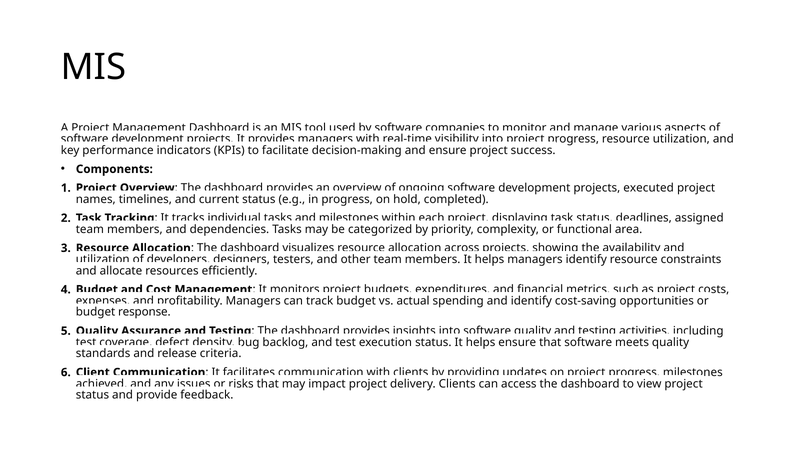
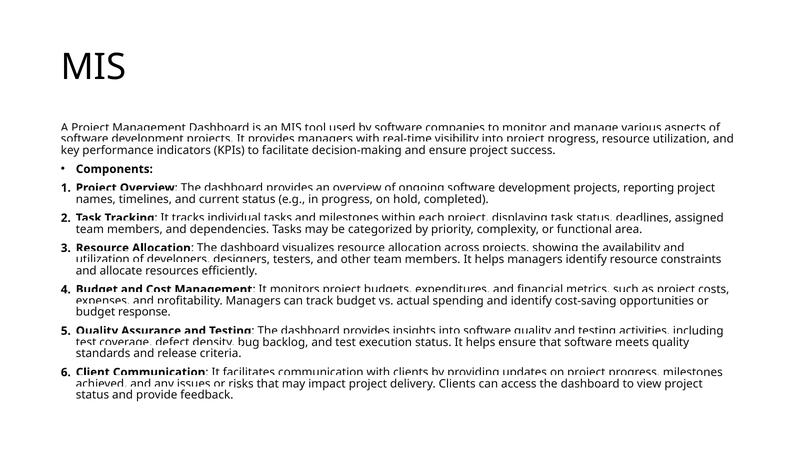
executed: executed -> reporting (649, 188)
